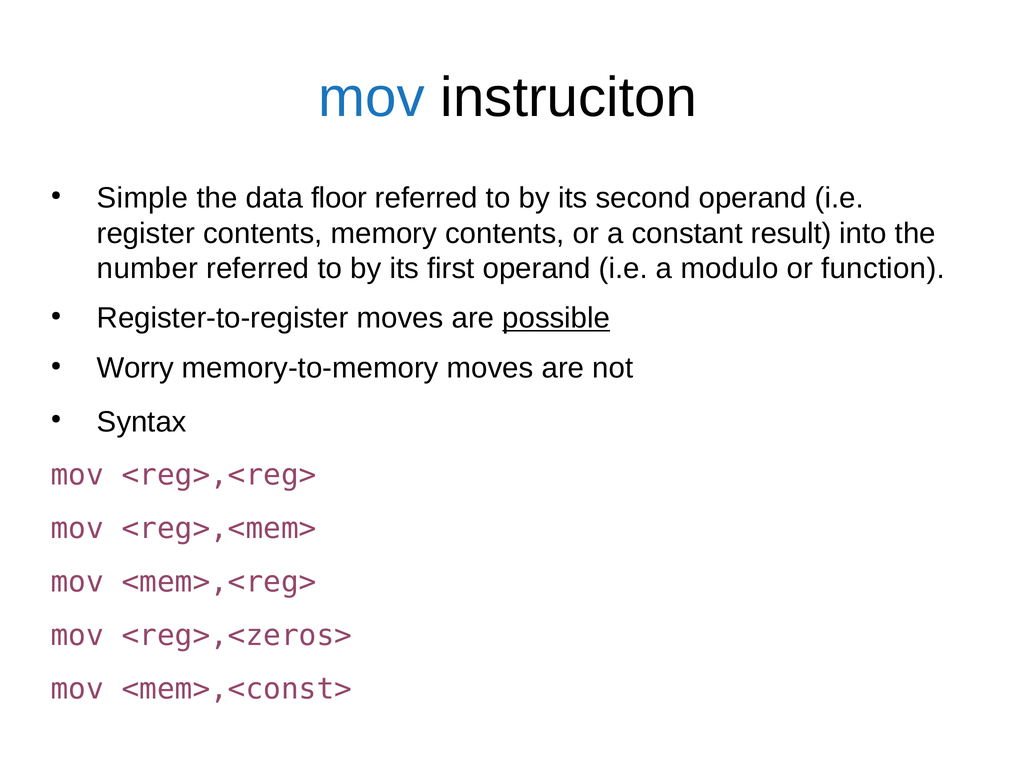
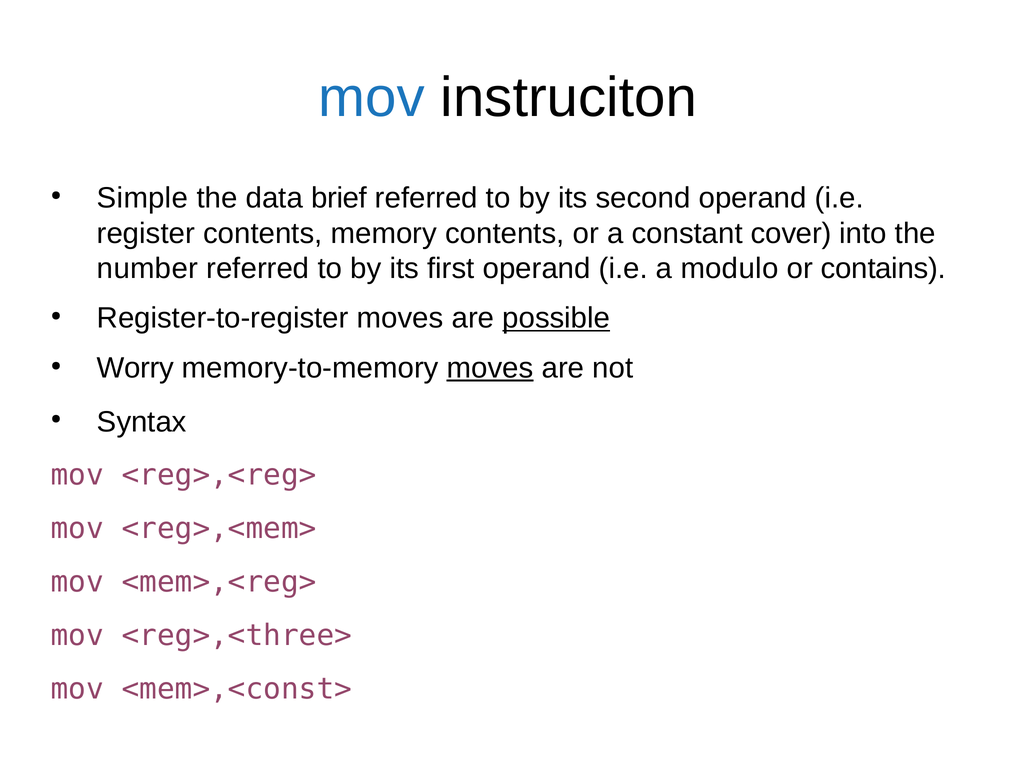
floor: floor -> brief (339, 198)
result: result -> cover (791, 233)
function: function -> contains (883, 269)
moves underline: none -> present (490, 368)
<reg>,<zeros>: <reg>,<zeros> -> <reg>,<three> (237, 635)
